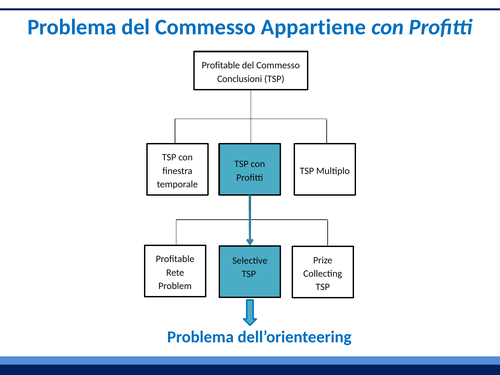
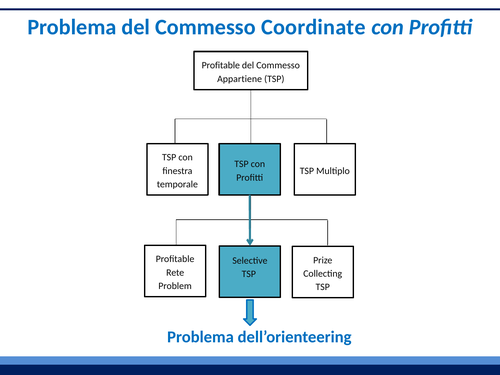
Appartiene: Appartiene -> Coordinate (313, 27)
Conclusioni: Conclusioni -> Appartiene (240, 79)
